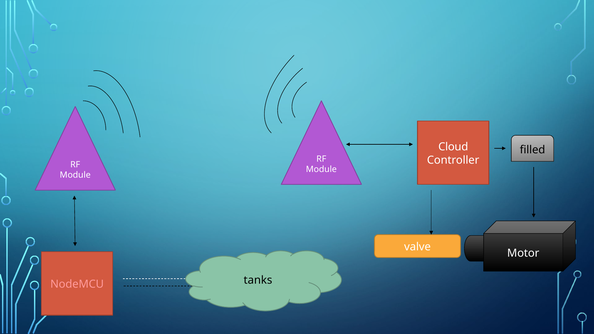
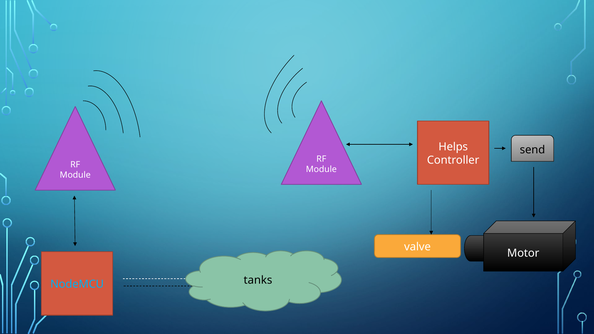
Cloud: Cloud -> Helps (453, 147)
filled: filled -> send (532, 150)
NodeMCU colour: pink -> light blue (77, 284)
